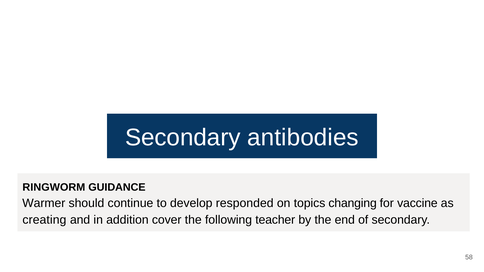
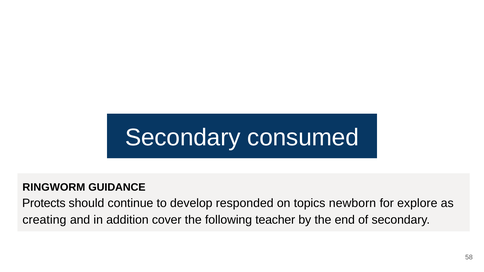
antibodies: antibodies -> consumed (303, 138)
Warmer: Warmer -> Protects (44, 203)
changing: changing -> newborn (352, 203)
vaccine: vaccine -> explore (417, 203)
